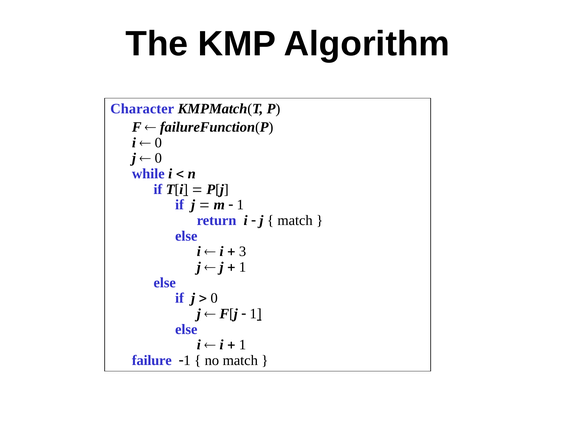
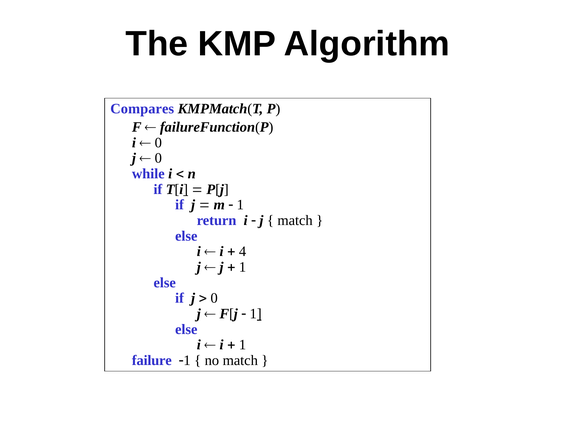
Character: Character -> Compares (142, 109)
3: 3 -> 4 (243, 252)
